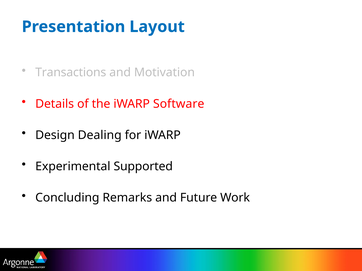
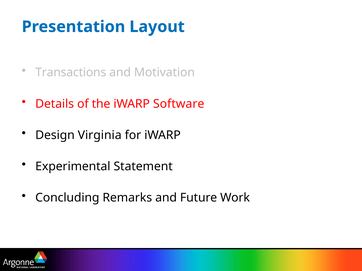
Dealing: Dealing -> Virginia (100, 135)
Supported: Supported -> Statement (143, 167)
